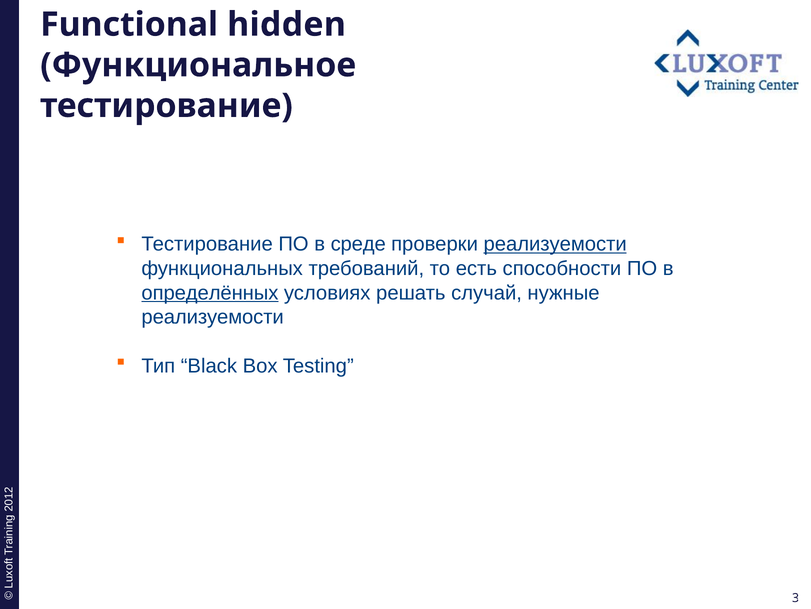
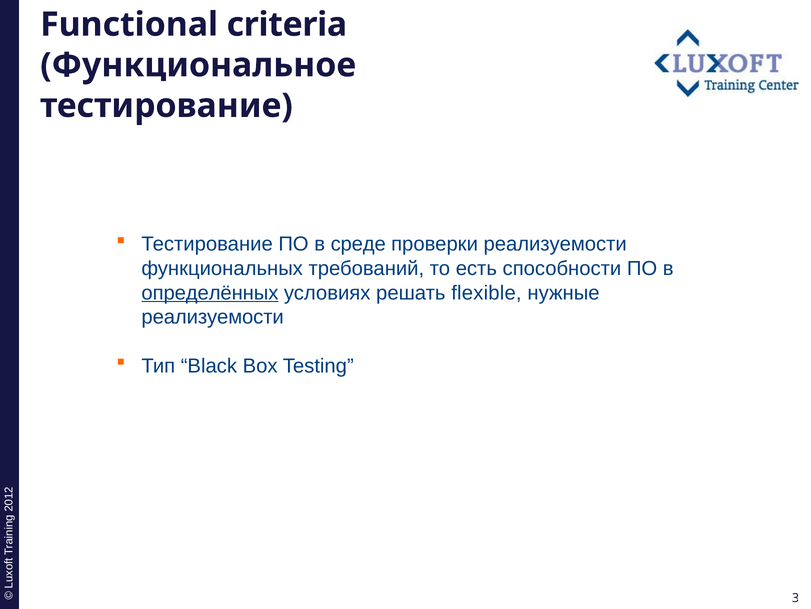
hidden: hidden -> criteria (287, 25)
реализуемости underline: present -> none (555, 244)
случай: случай -> flexible (486, 293)
